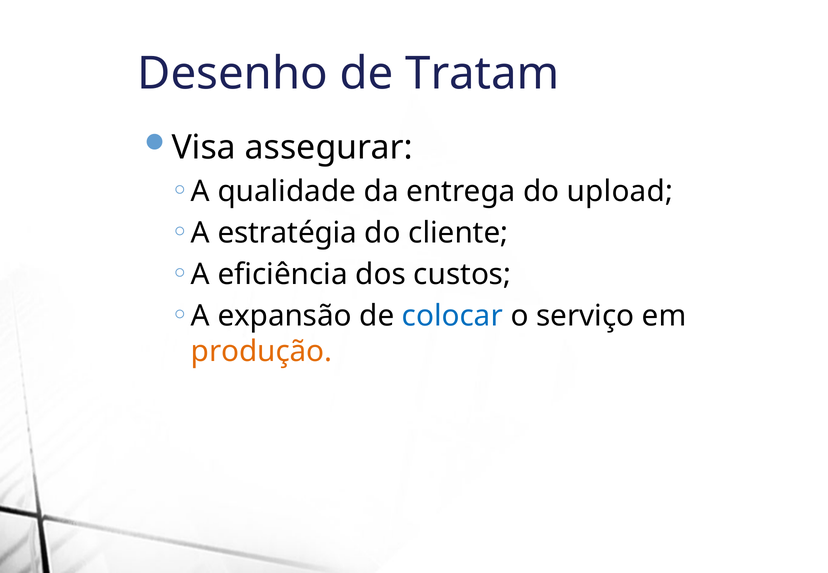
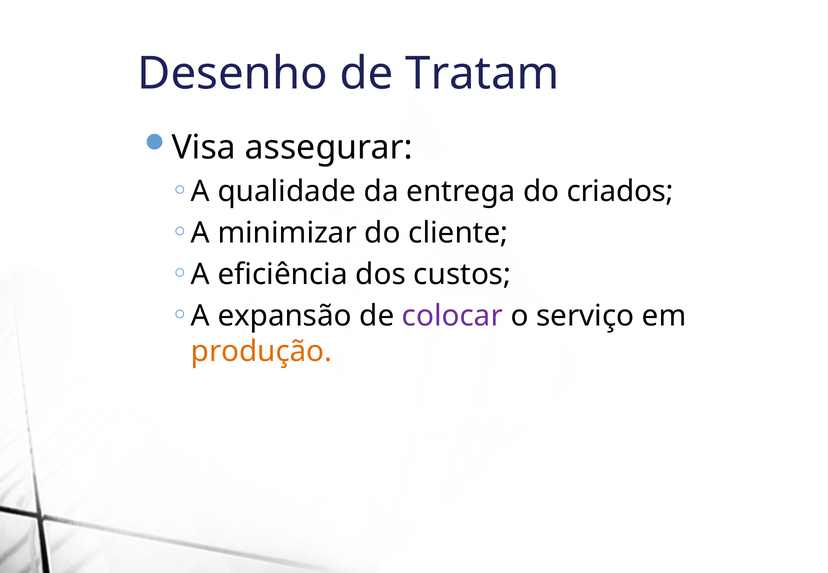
upload: upload -> criados (620, 191)
estratégia: estratégia -> minimizar (287, 233)
colocar colour: blue -> purple (452, 316)
